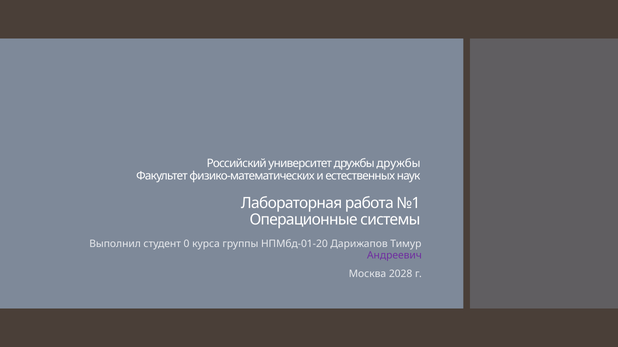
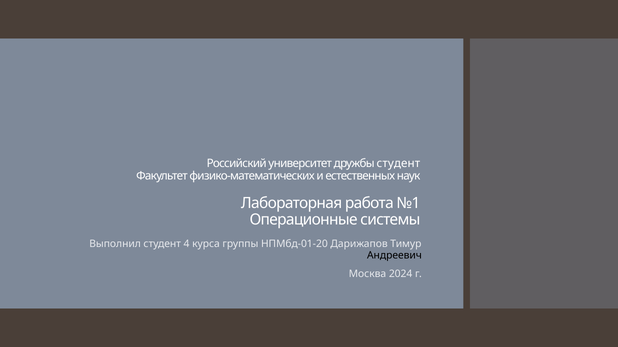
дружбы дружбы: дружбы -> студент (398, 164)
0: 0 -> 4 (187, 245)
Андреевич colour: purple -> black (394, 256)
2028: 2028 -> 2024 (401, 274)
